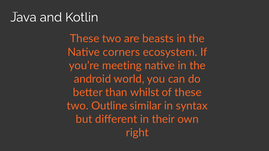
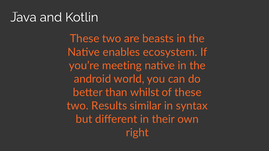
corners: corners -> enables (121, 52)
Outline: Outline -> Results (109, 106)
